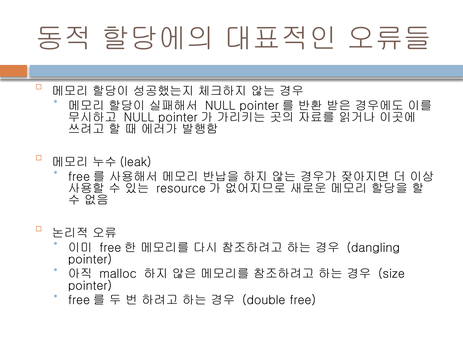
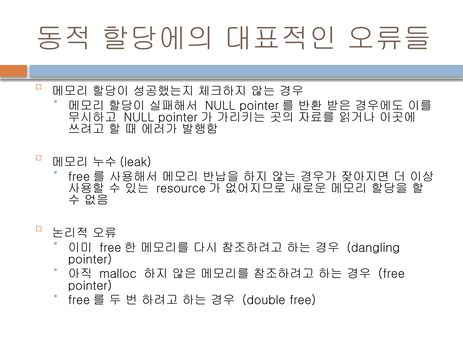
size: size -> free (391, 273)
